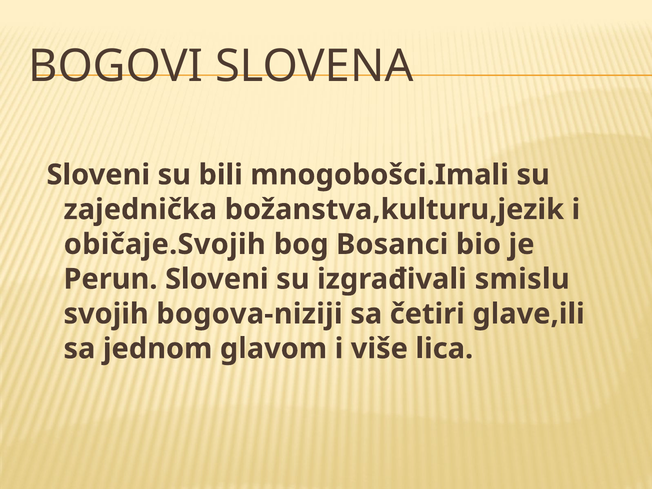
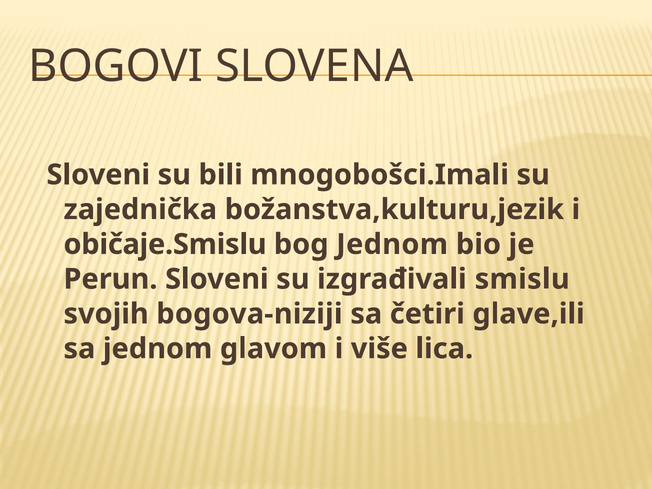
običaje.Svojih: običaje.Svojih -> običaje.Smislu (165, 244)
bog Bosanci: Bosanci -> Jednom (392, 244)
